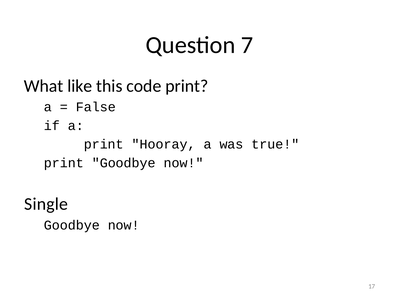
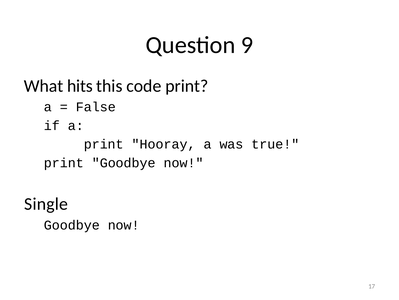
7: 7 -> 9 (247, 45)
like: like -> hits (80, 86)
